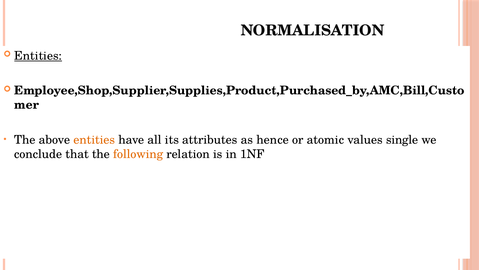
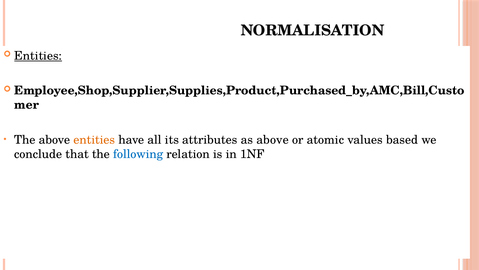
as hence: hence -> above (273, 139)
single: single -> based (402, 139)
following colour: orange -> blue (138, 154)
